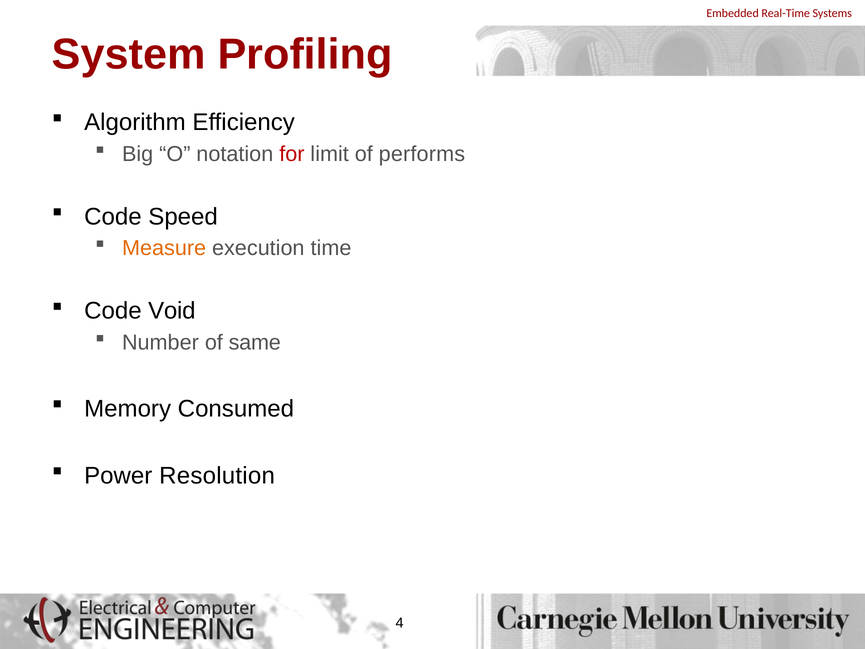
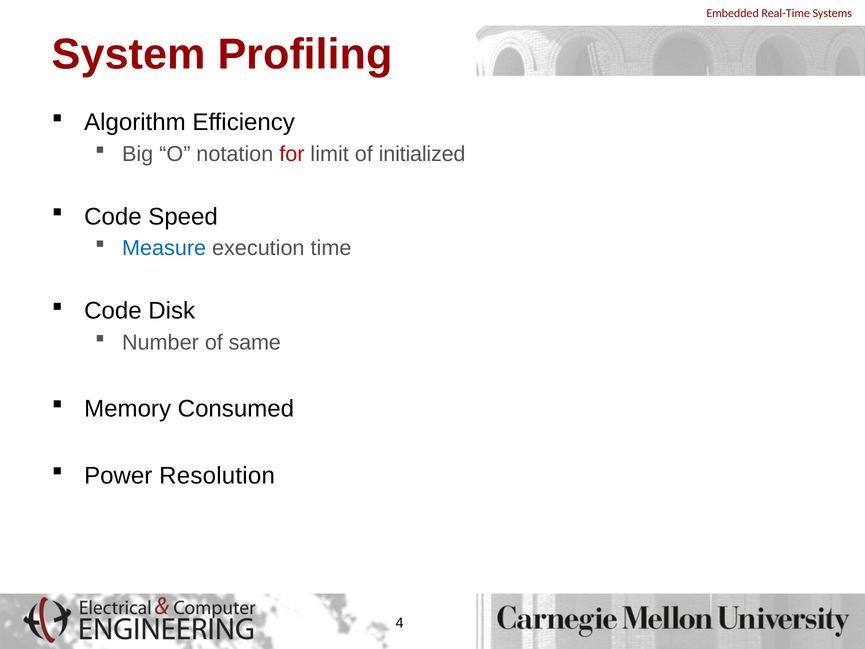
performs: performs -> initialized (422, 154)
Measure colour: orange -> blue (164, 248)
Void: Void -> Disk (172, 311)
